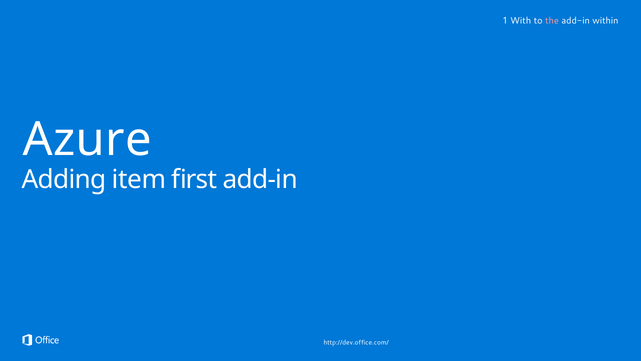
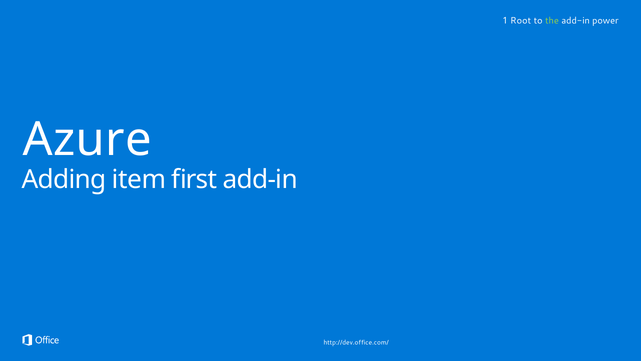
With: With -> Root (521, 21)
the colour: pink -> light green (552, 21)
within: within -> power (605, 21)
